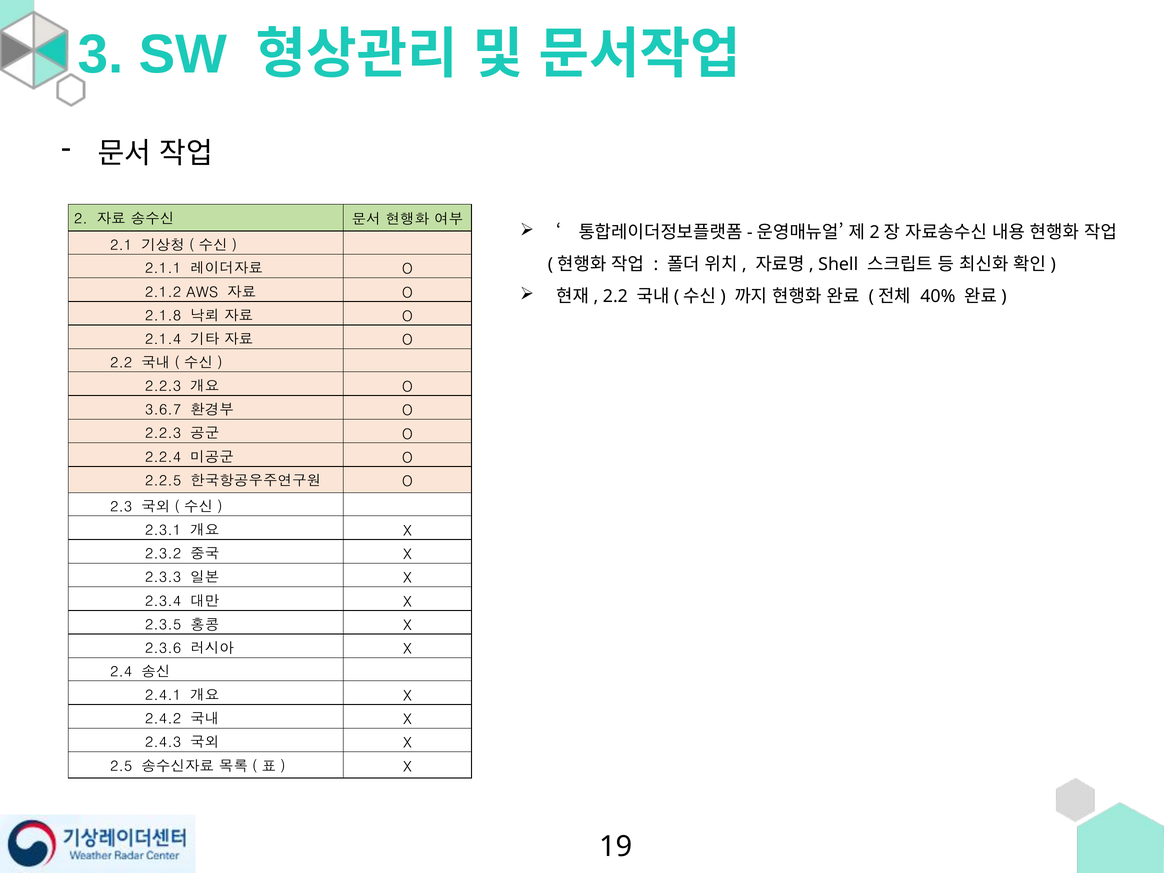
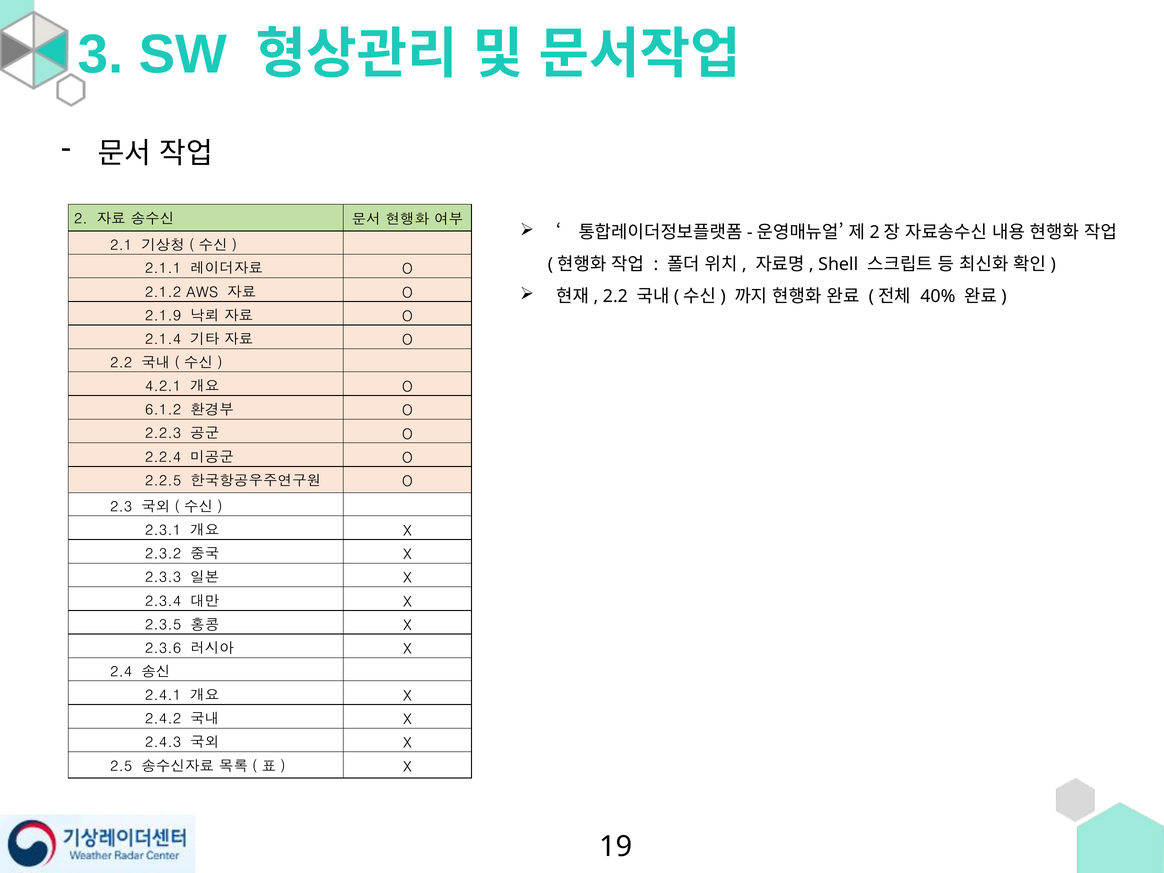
2.1.8: 2.1.8 -> 2.1.9 (163, 316)
2.2.3: 2.2.3 -> 4.2.1 (163, 386)
3.6.7: 3.6.7 -> 6.1.2 (163, 410)
